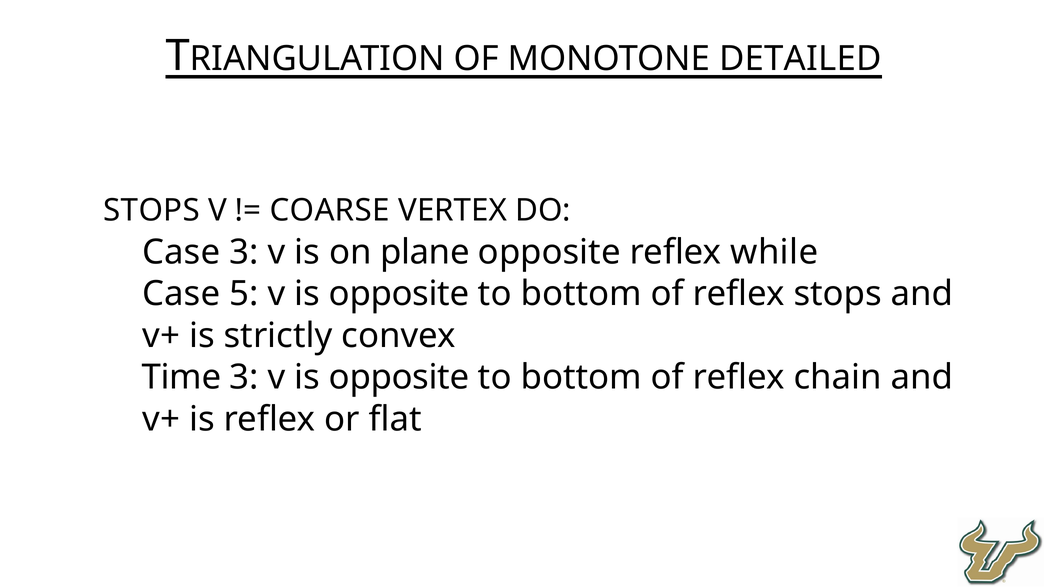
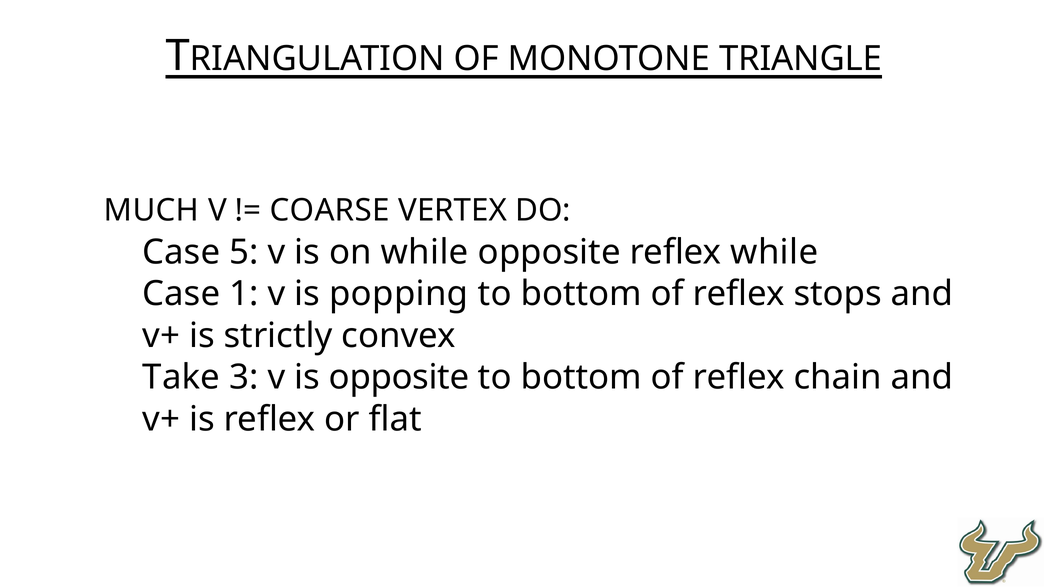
DETAILED: DETAILED -> TRIANGLE (801, 59)
STOPS: STOPS -> MUCH (152, 211)
Case 3: 3 -> 5 (244, 252)
on plane: plane -> while (425, 252)
5: 5 -> 1 (244, 294)
opposite: opposite -> popping (399, 294)
Time: Time -> Take (181, 377)
